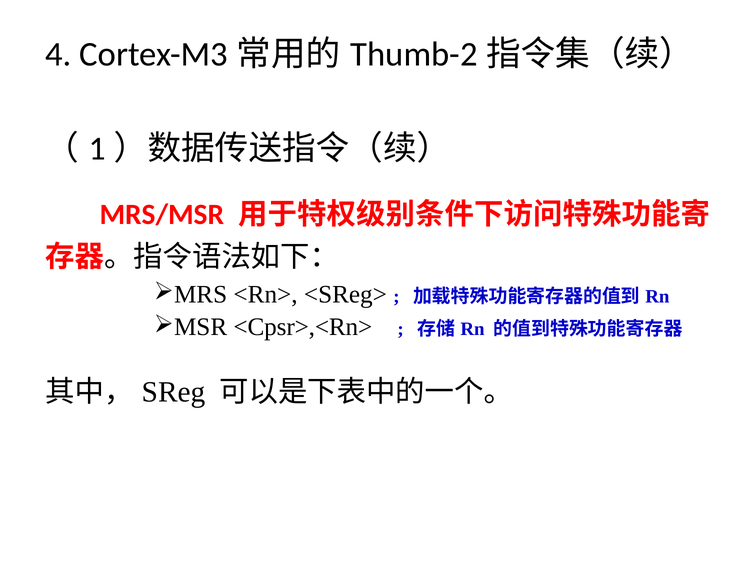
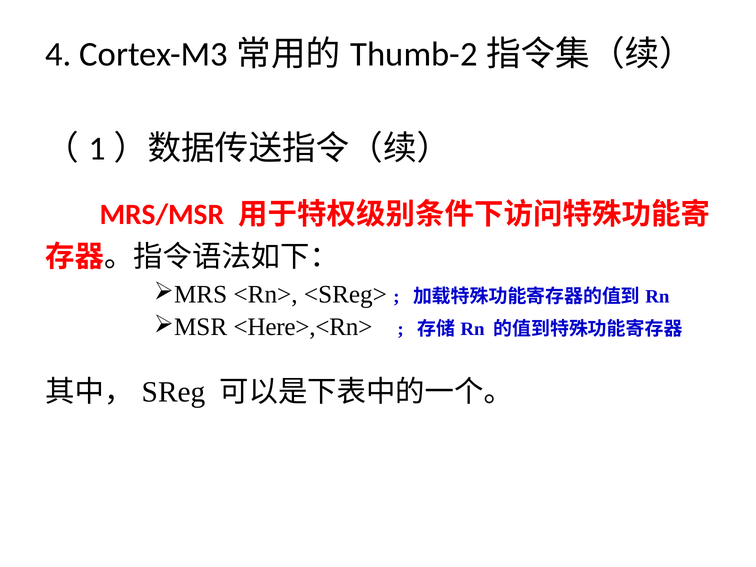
<Cpsr>,<Rn>: <Cpsr>,<Rn> -> <Here>,<Rn> (303, 327)
